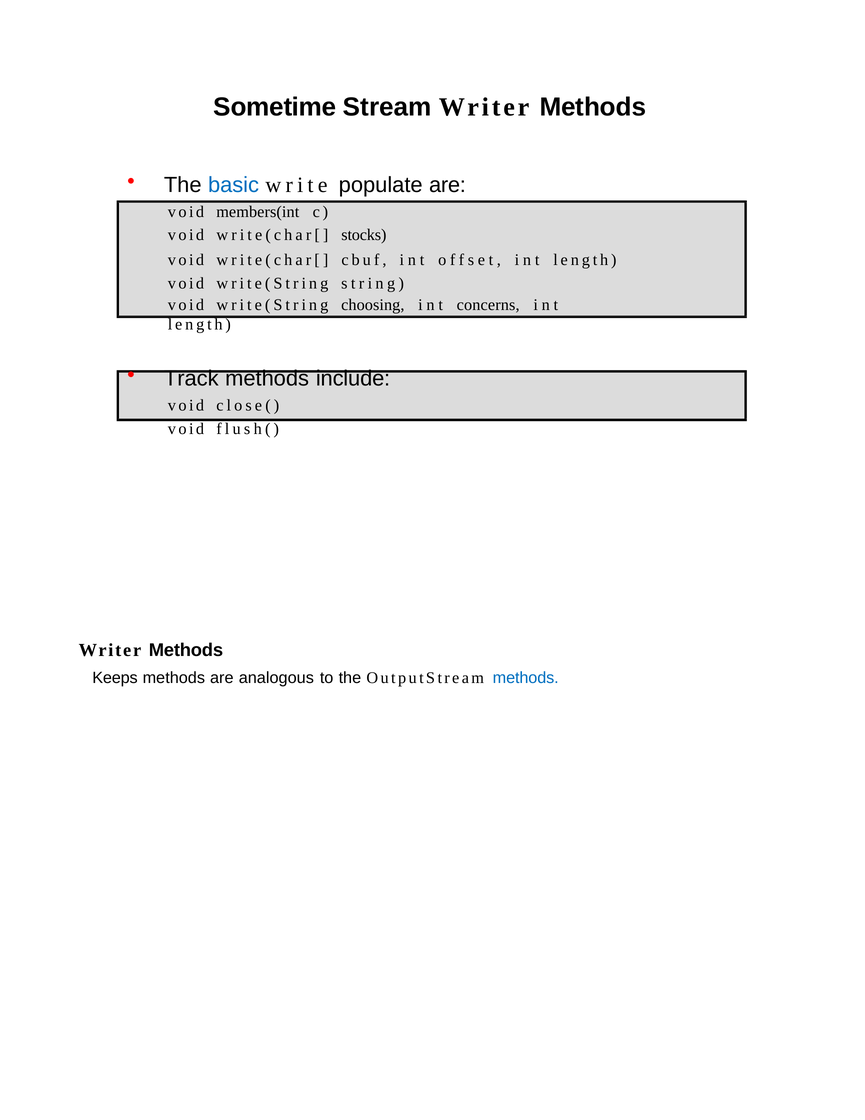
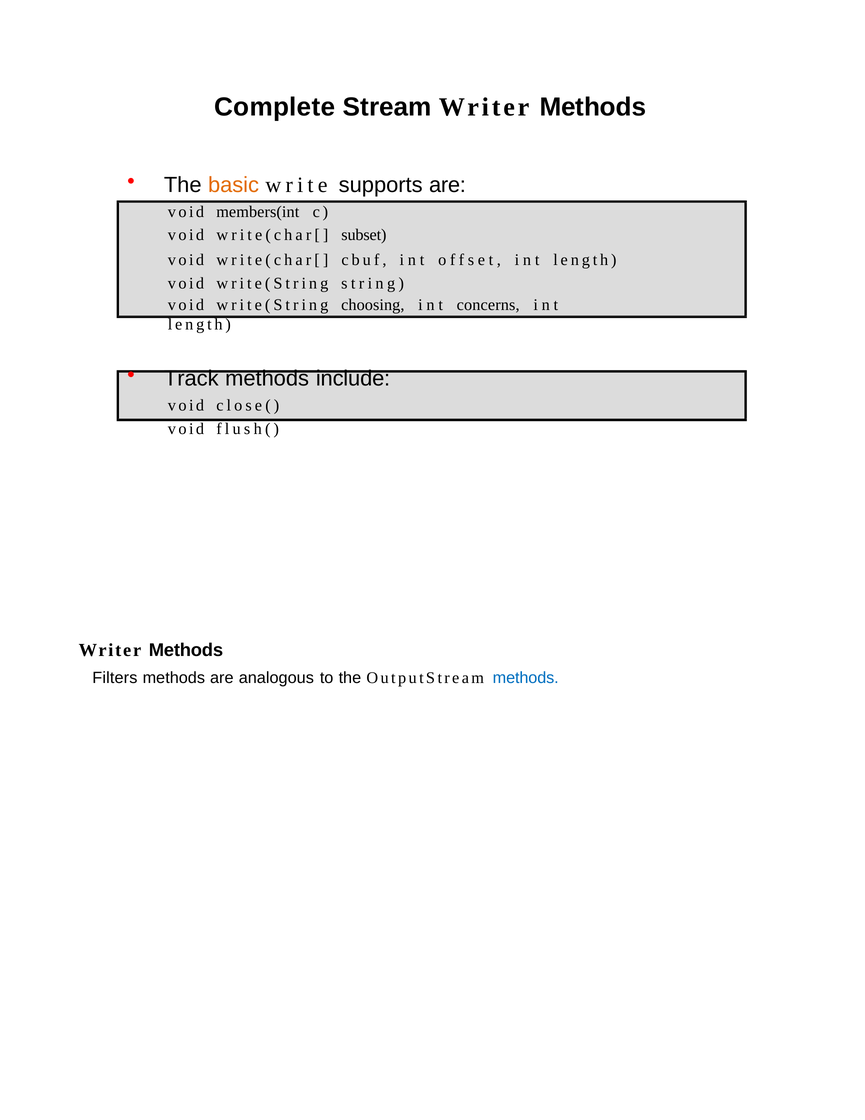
Sometime: Sometime -> Complete (275, 107)
basic colour: blue -> orange (234, 185)
populate: populate -> supports (381, 185)
stocks: stocks -> subset (364, 235)
Keeps: Keeps -> Filters (115, 677)
